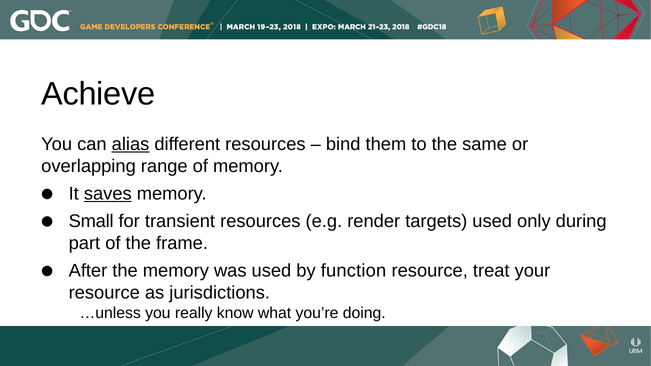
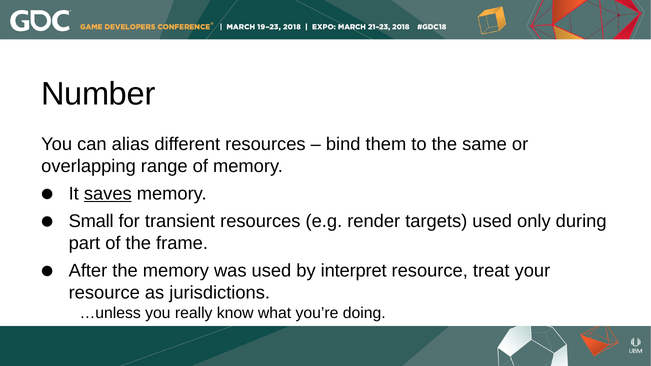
Achieve: Achieve -> Number (98, 94)
alias underline: present -> none (131, 144)
function: function -> interpret (354, 271)
